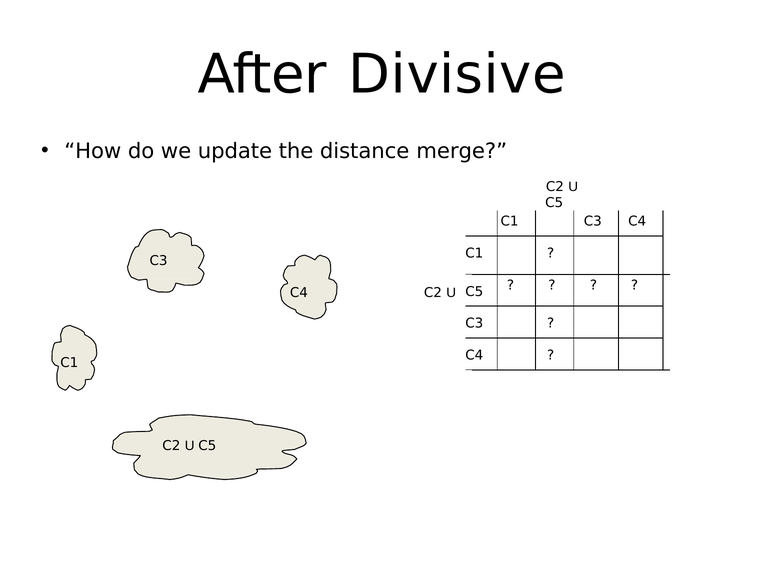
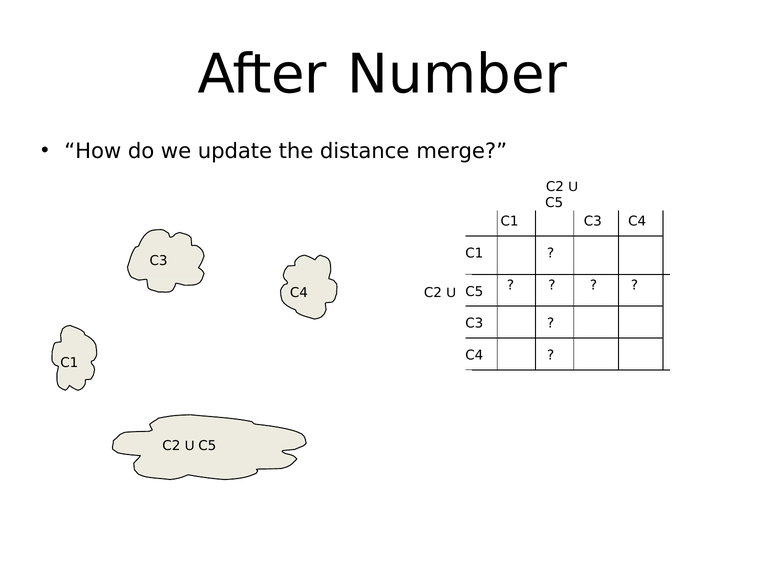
Divisive: Divisive -> Number (457, 75)
